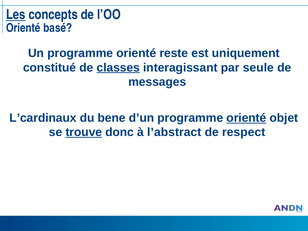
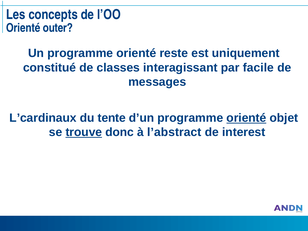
Les underline: present -> none (16, 15)
basé: basé -> outer (58, 28)
classes underline: present -> none (118, 68)
seule: seule -> facile (258, 68)
bene: bene -> tente (112, 118)
respect: respect -> interest (244, 132)
